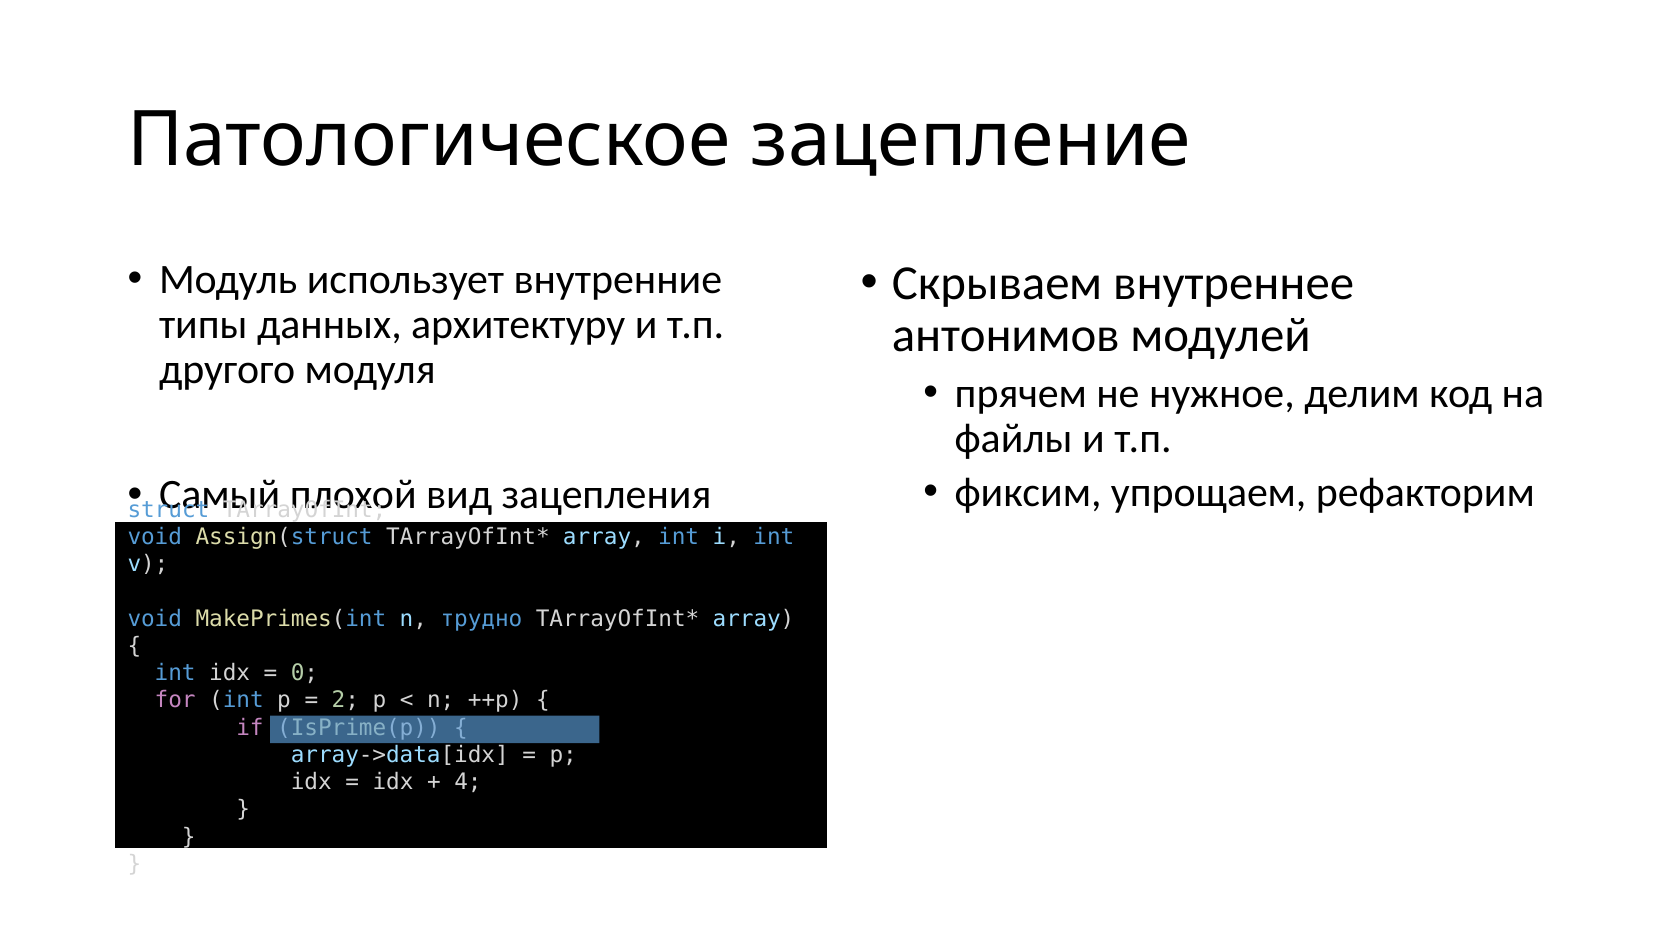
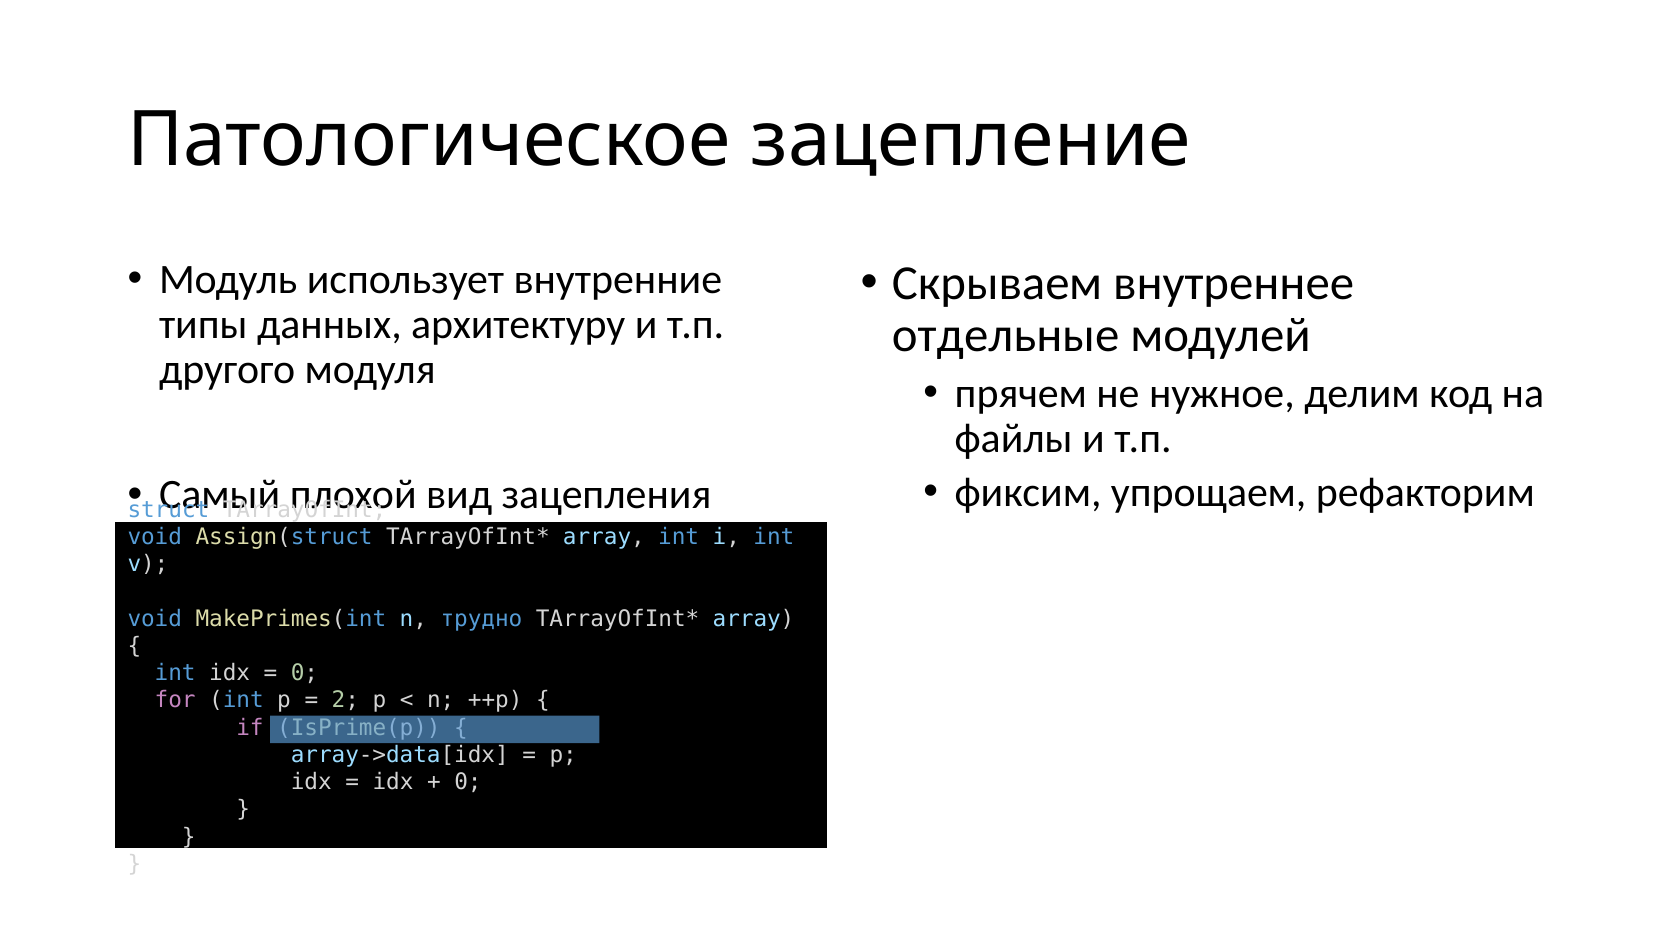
антонимов: антонимов -> отдельные (1006, 336)
4: 4 -> 0 (468, 782)
